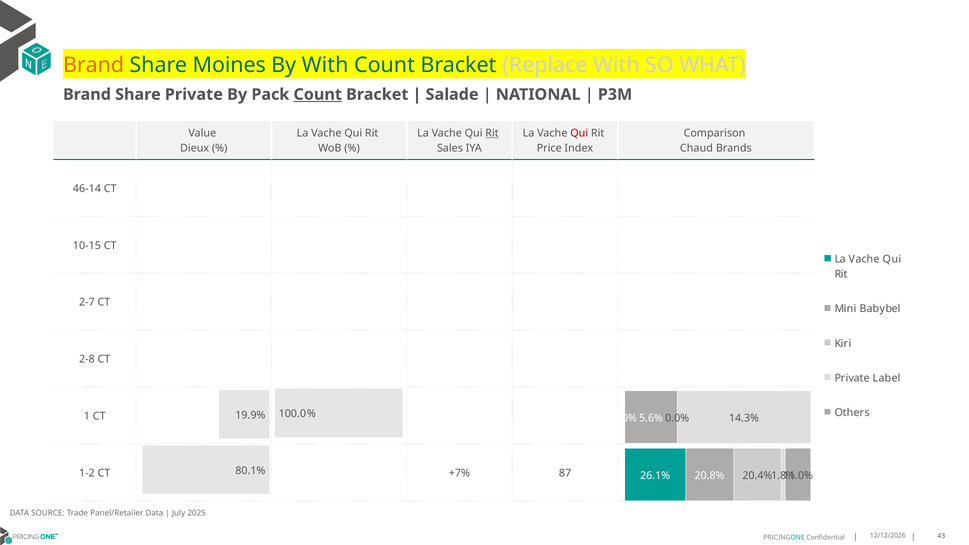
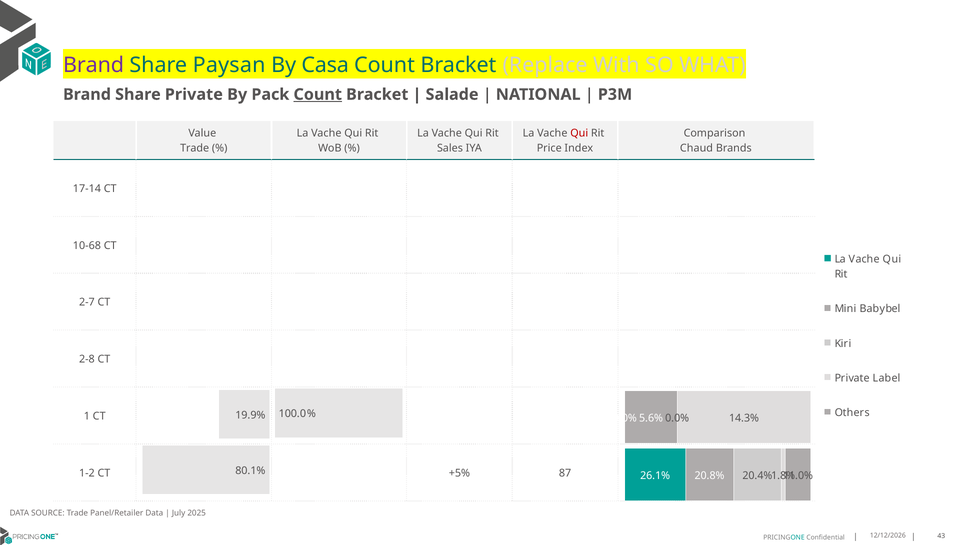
Brand colour: orange -> purple (94, 65)
Moines: Moines -> Paysan (229, 65)
By With: With -> Casa (325, 65)
Rit underline: present -> none (492, 133)
Dieux: Dieux -> Trade (195, 148)
46-14: 46-14 -> 17-14 (87, 189)
10-15: 10-15 -> 10-68 (87, 245)
+7%: +7% -> +5% (459, 474)
